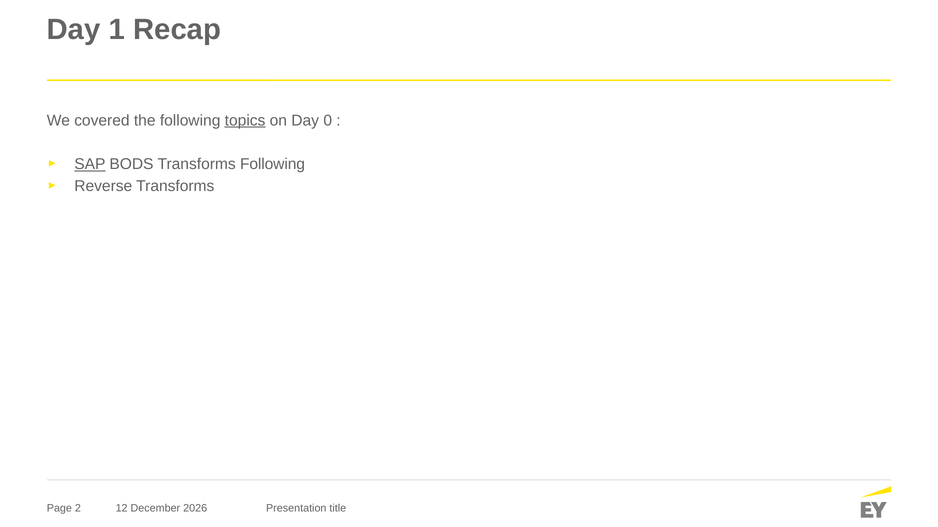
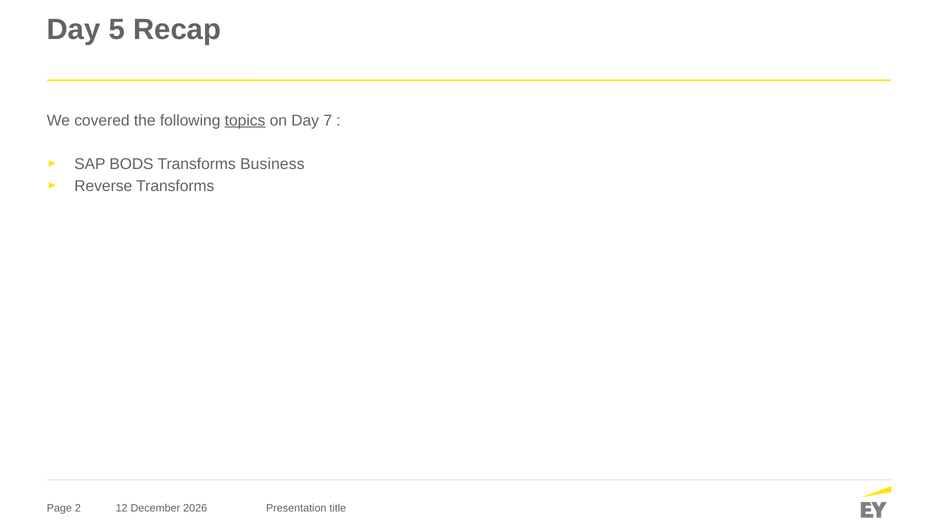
1: 1 -> 5 (117, 30)
0: 0 -> 7 (328, 120)
SAP underline: present -> none (90, 164)
Transforms Following: Following -> Business (272, 164)
